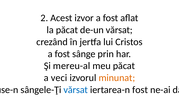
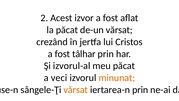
sânge: sânge -> tâlhar (84, 54)
mereu-al: mereu-al -> izvorul-al (72, 66)
vărsat colour: blue -> orange (76, 90)
iertarea-n fost: fost -> prin (140, 90)
